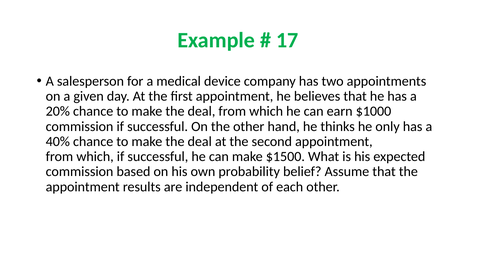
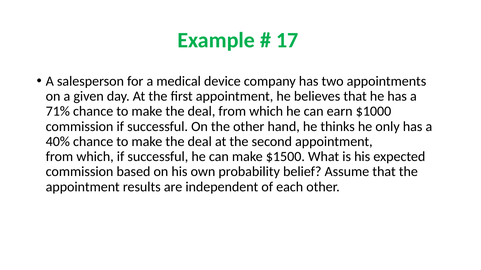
20%: 20% -> 71% (58, 112)
